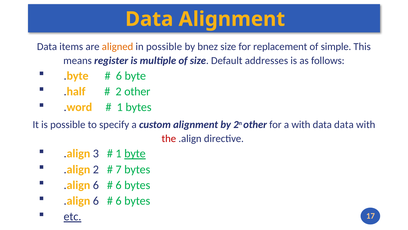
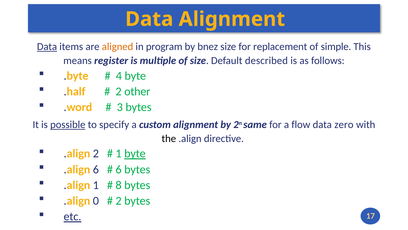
Data underline: none -> present (47, 47)
in possible: possible -> program (164, 47)
addresses: addresses -> described (266, 61)
6: 6 -> 4 (119, 76)
1: 1 -> 3 (120, 107)
possible underline: none -> present (68, 124)
2n other: other -> same (255, 124)
a with: with -> flow (301, 124)
data data: data -> zero (344, 124)
the colour: red -> black (169, 138)
.align 3: 3 -> 2 (96, 153)
.align 2: 2 -> 6 (96, 169)
7: 7 -> 6 (119, 169)
6: 6 -> 1 (96, 185)
6: 6 -> 8 (119, 185)
6: 6 -> 0 (96, 200)
6: 6 -> 2 (119, 200)
